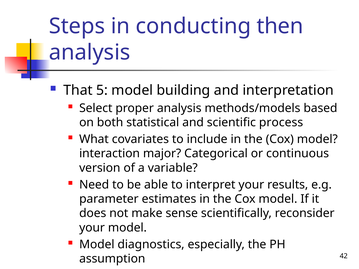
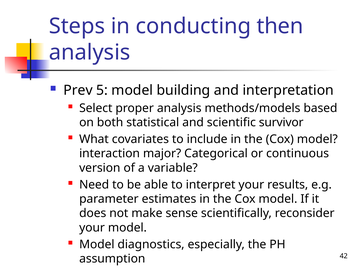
That: That -> Prev (78, 90)
process: process -> survivor (281, 123)
